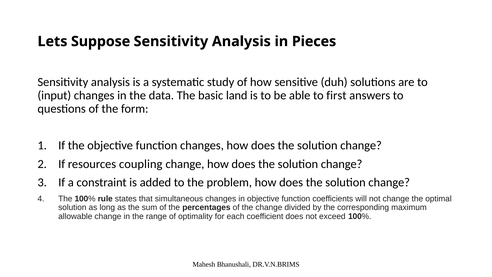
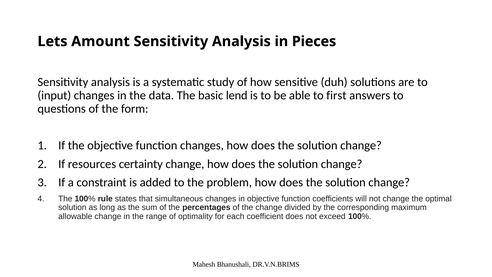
Suppose: Suppose -> Amount (100, 41)
land: land -> lend (237, 95)
coupling: coupling -> certainty (141, 164)
